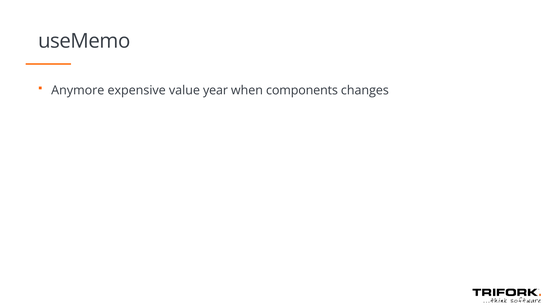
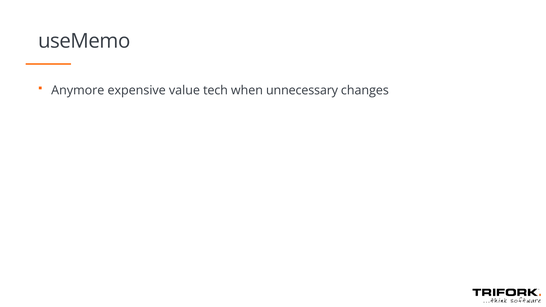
year: year -> tech (216, 90)
components: components -> unnecessary (302, 90)
